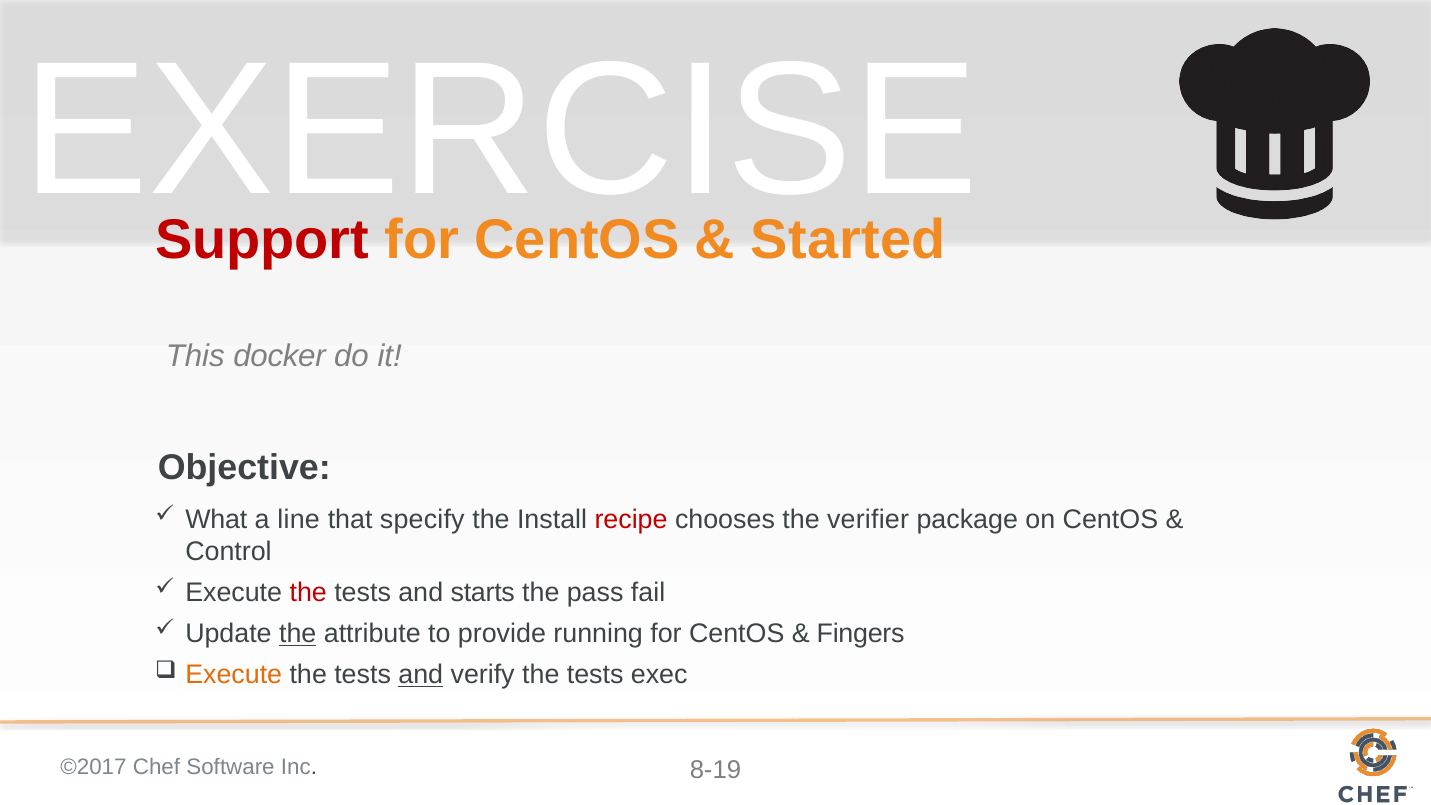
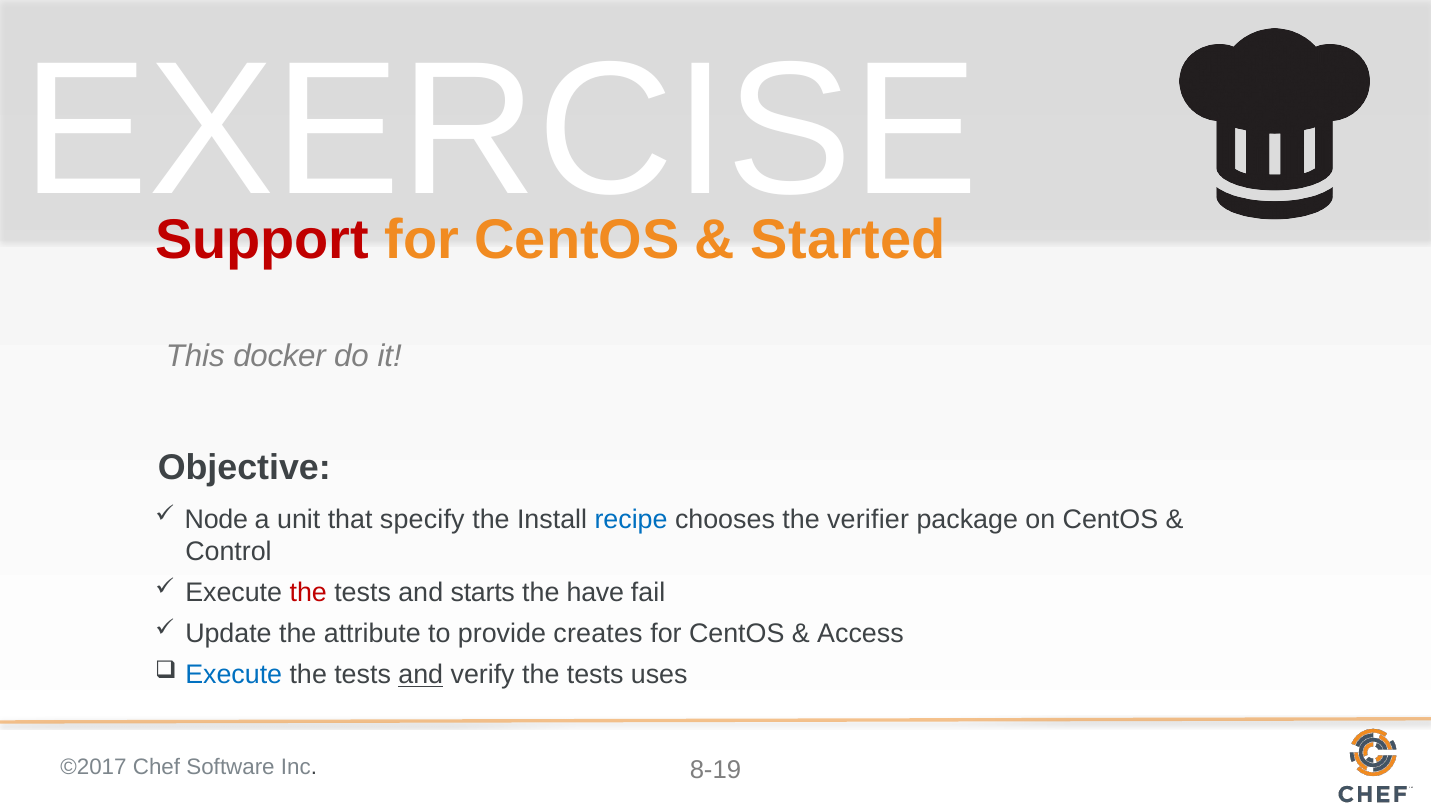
What: What -> Node (216, 519)
line: line -> unit (299, 519)
recipe colour: red -> blue (631, 519)
pass: pass -> have (595, 593)
the underline: present -> none (298, 634)
running: running -> creates (598, 634)
Fingers: Fingers -> Access (860, 634)
Execute colour: orange -> blue (234, 675)
exec: exec -> uses (659, 675)
